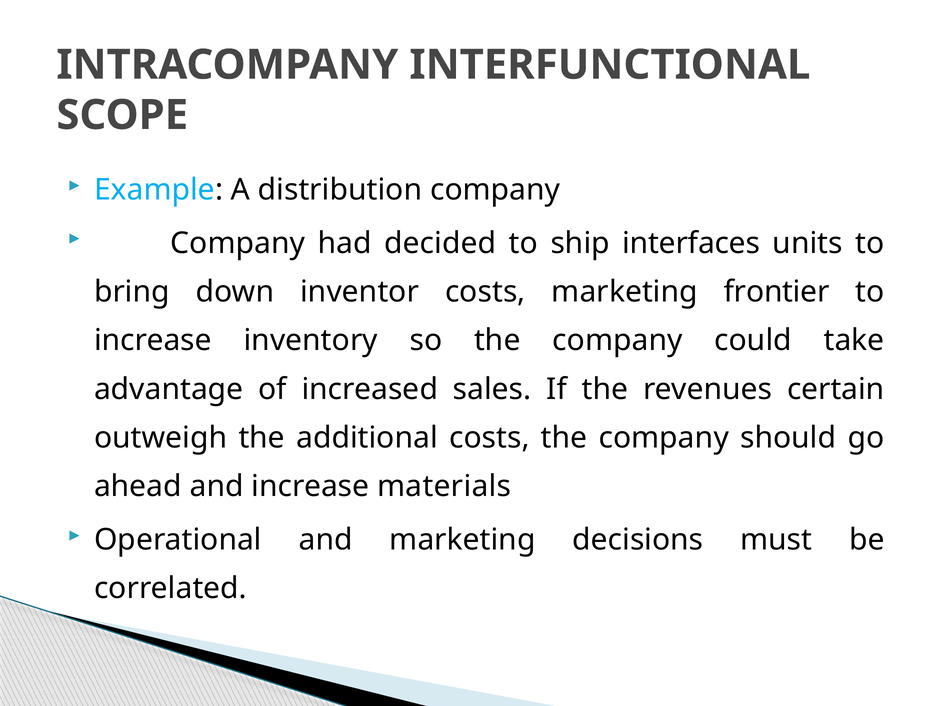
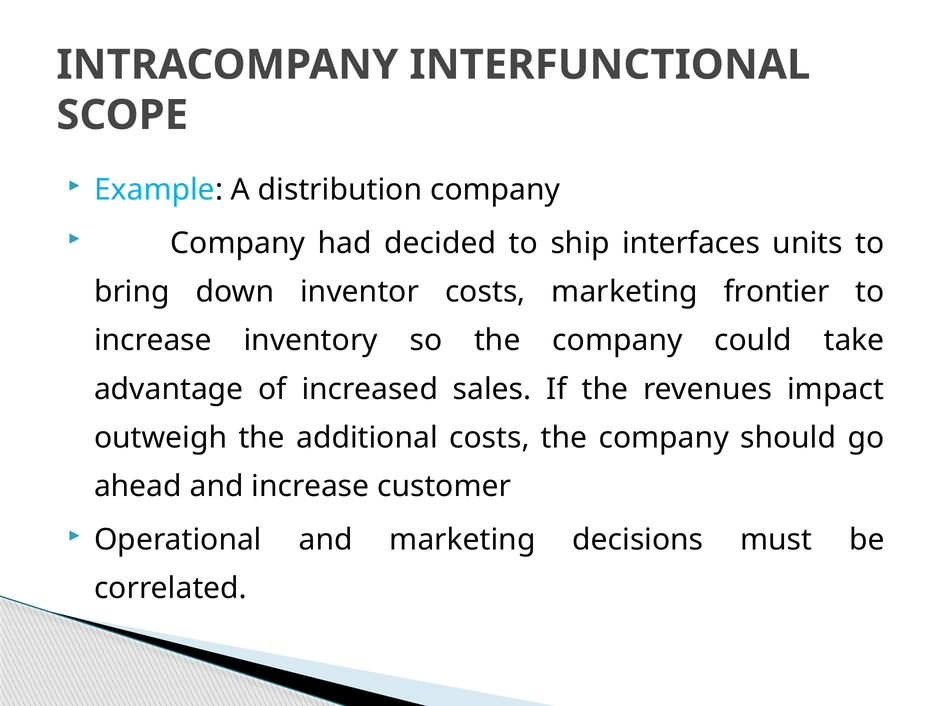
certain: certain -> impact (836, 389)
materials: materials -> customer (444, 487)
